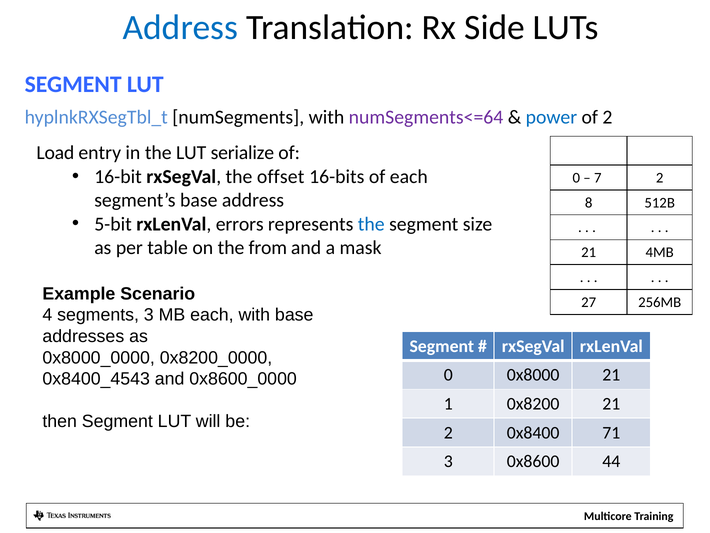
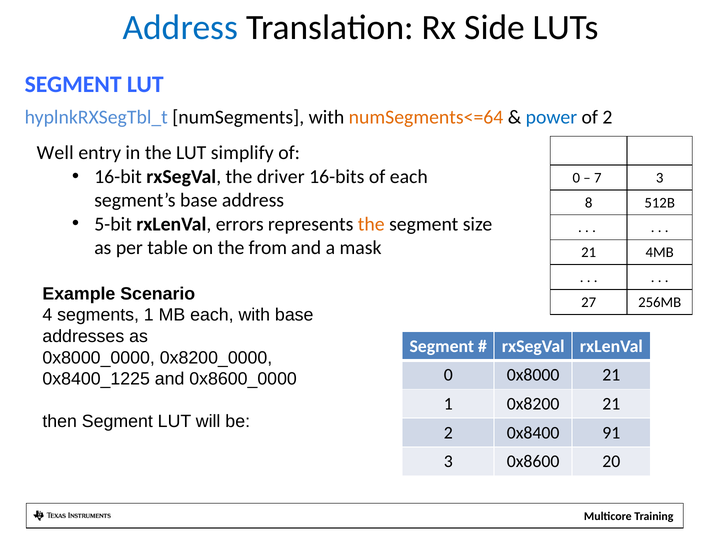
numSegments<=64 colour: purple -> orange (426, 117)
Load: Load -> Well (55, 153)
serialize: serialize -> simplify (242, 153)
offset: offset -> driver (281, 176)
7 2: 2 -> 3 (660, 178)
the colour: blue -> orange (371, 224)
segments 3: 3 -> 1 (149, 315)
0x8400_4543: 0x8400_4543 -> 0x8400_1225 (96, 379)
71: 71 -> 91 (611, 432)
44: 44 -> 20 (611, 461)
